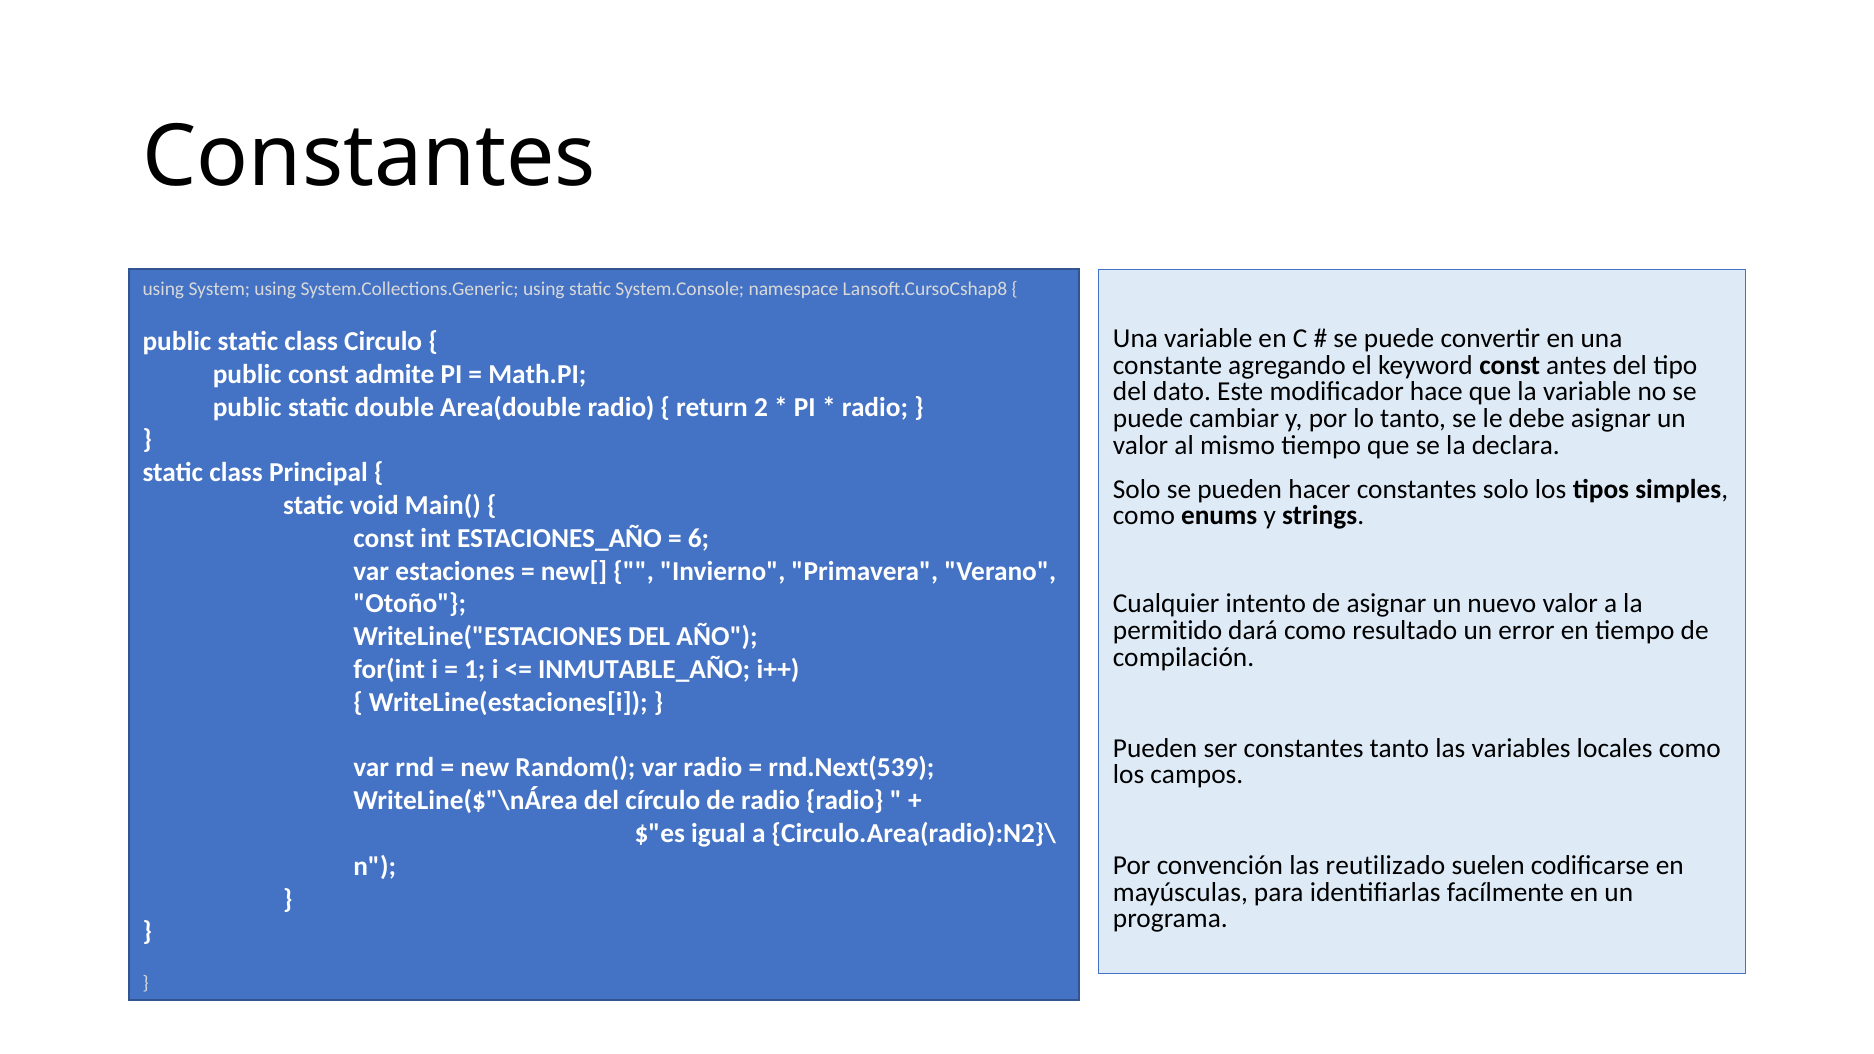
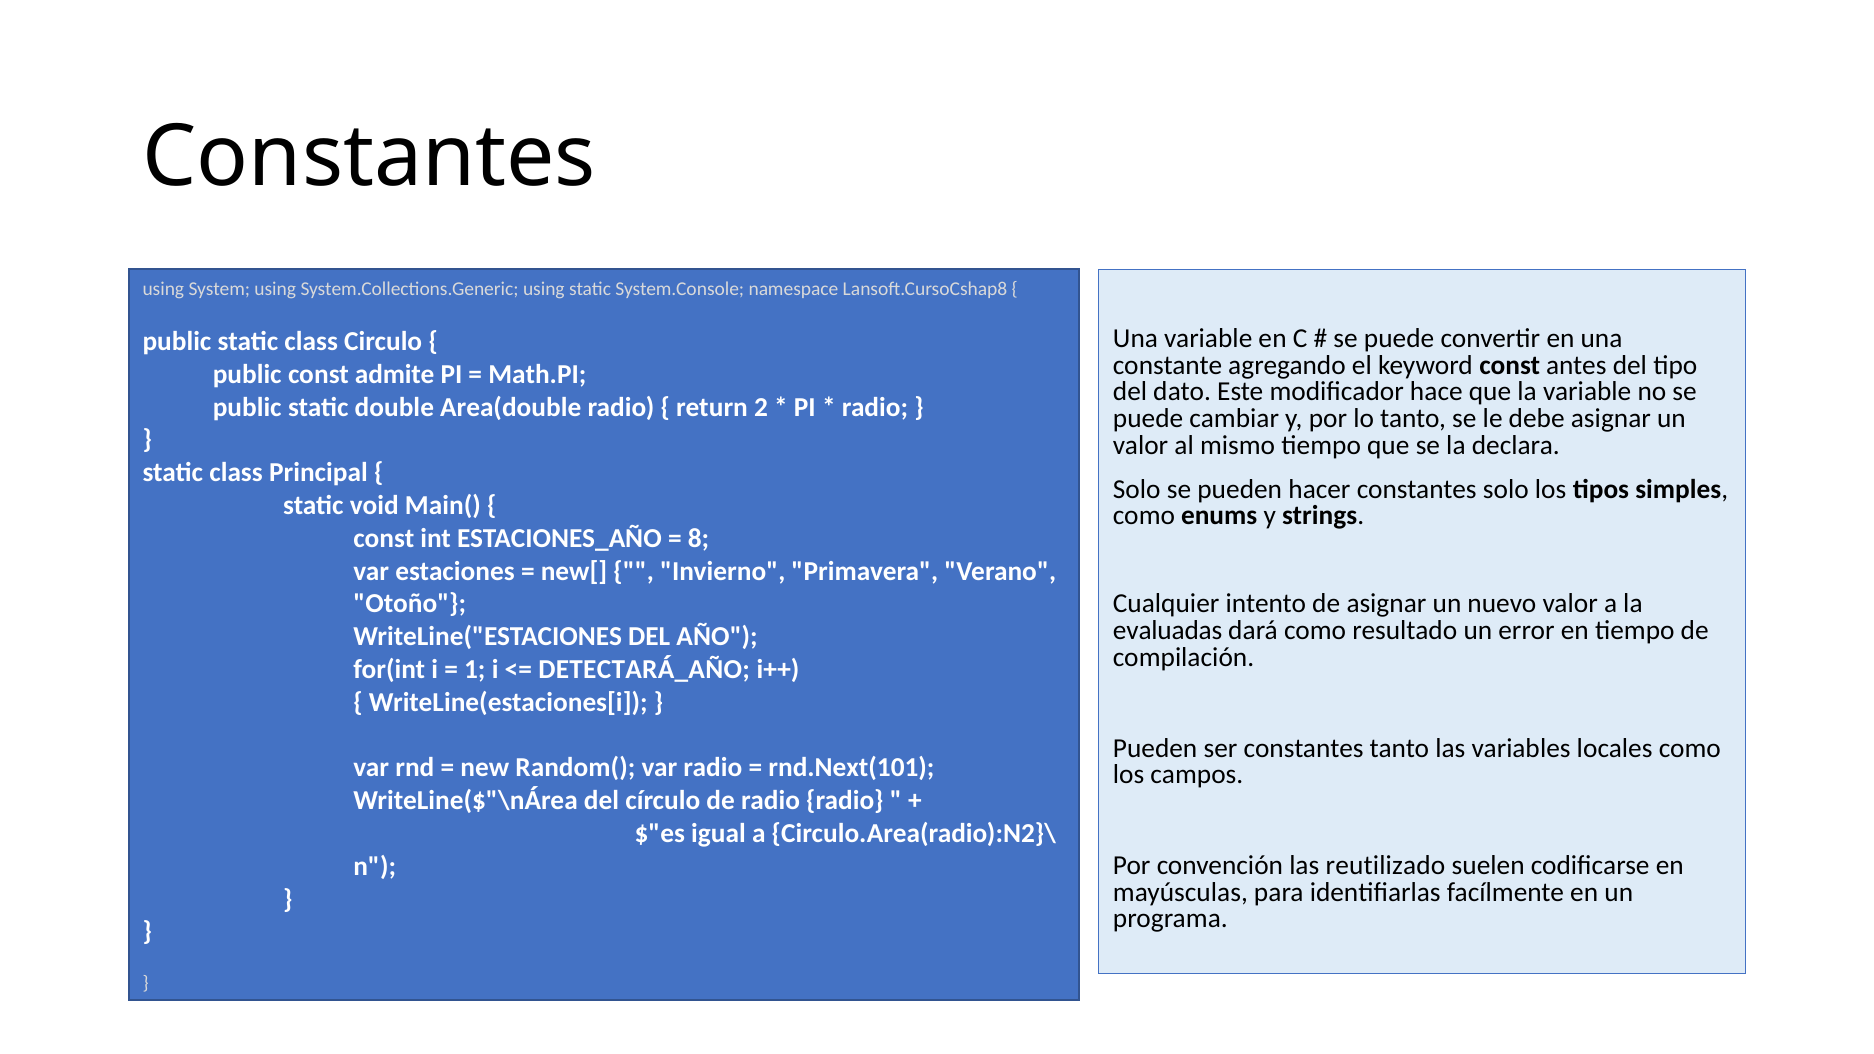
6: 6 -> 8 (699, 538)
permitido: permitido -> evaluadas (1168, 631)
INMUTABLE_AÑO: INMUTABLE_AÑO -> DETECTARÁ_AÑO (644, 670)
rnd.Next(539: rnd.Next(539 -> rnd.Next(101 (851, 768)
